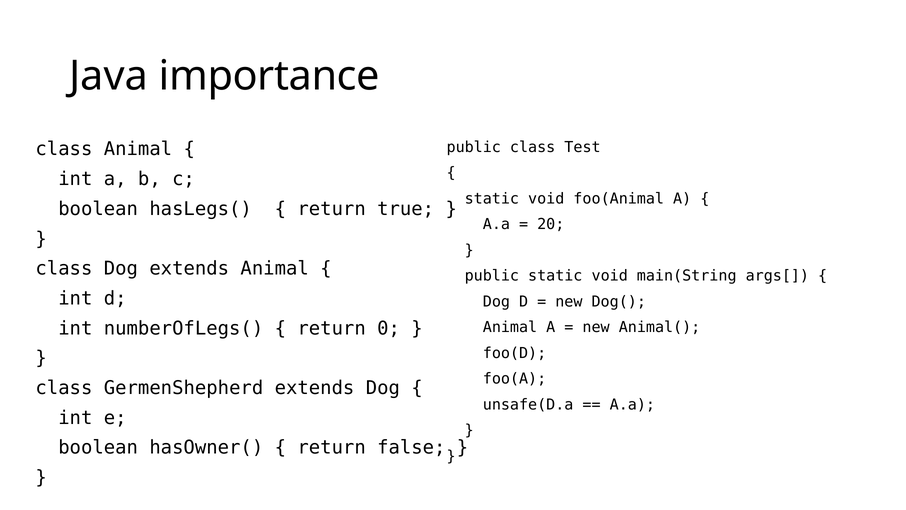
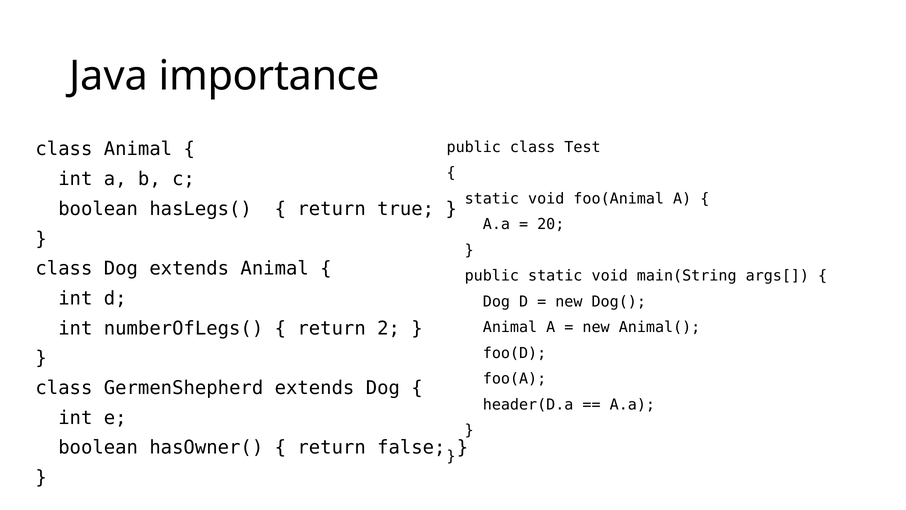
0: 0 -> 2 (389, 328)
unsafe(D.a: unsafe(D.a -> header(D.a (528, 404)
